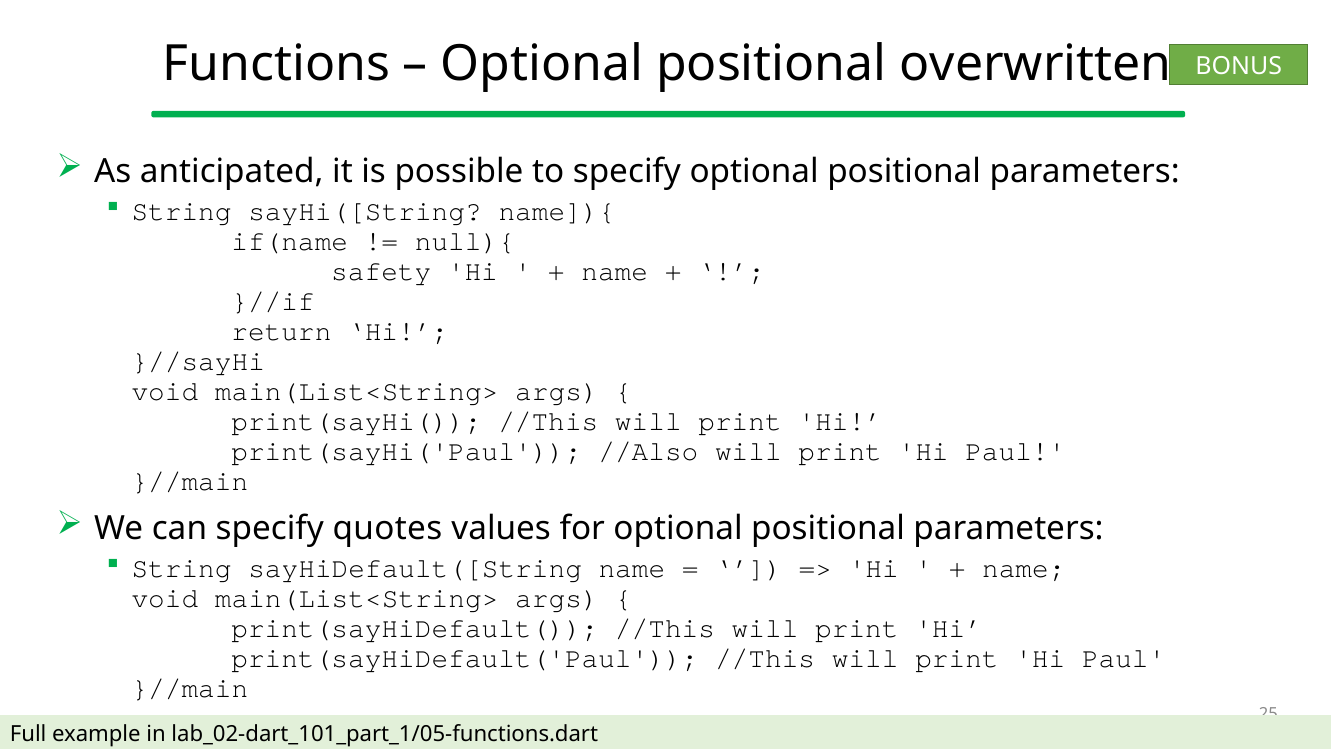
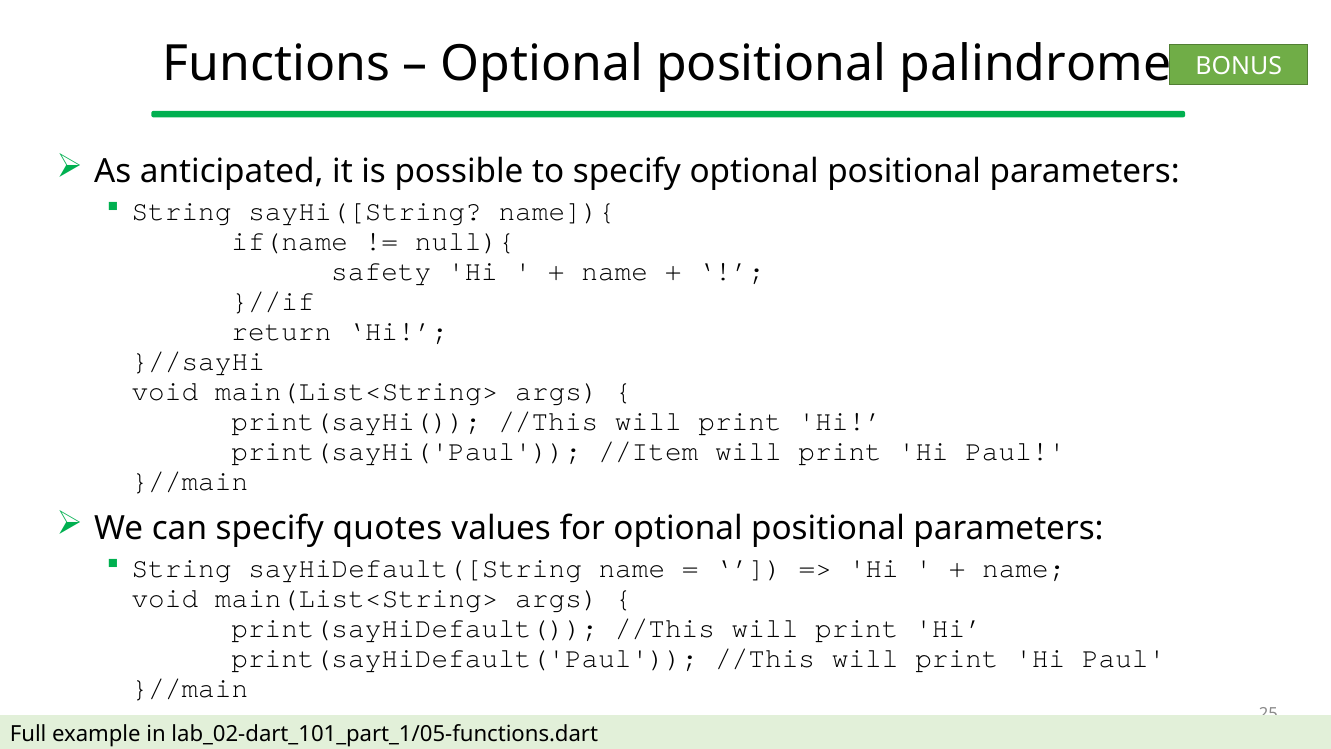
overwritten: overwritten -> palindrome (1036, 64)
//Also: //Also -> //Item (648, 451)
